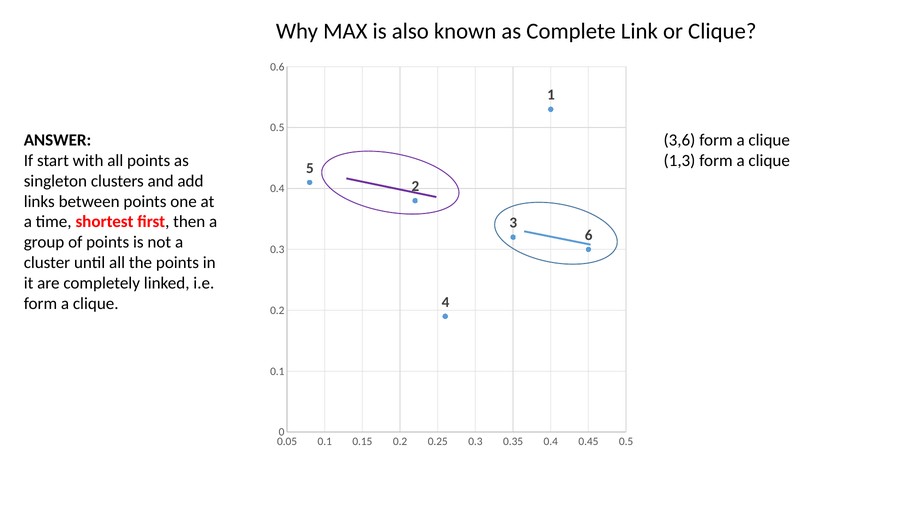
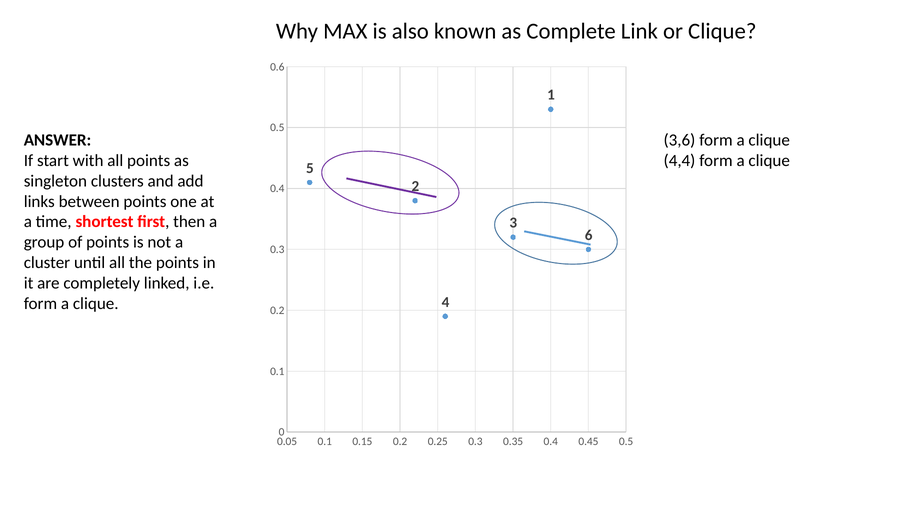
1,3: 1,3 -> 4,4 (680, 160)
